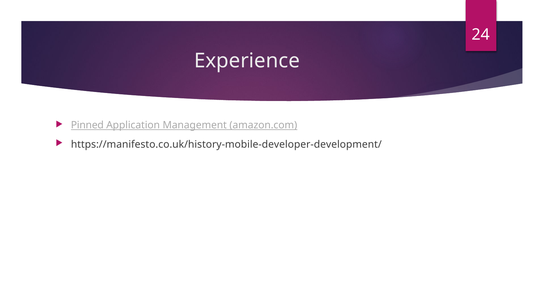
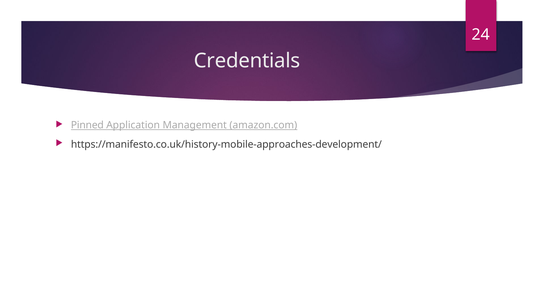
Experience: Experience -> Credentials (247, 61)
https://manifesto.co.uk/history-mobile-developer-development/: https://manifesto.co.uk/history-mobile-developer-development/ -> https://manifesto.co.uk/history-mobile-approaches-development/ (226, 145)
